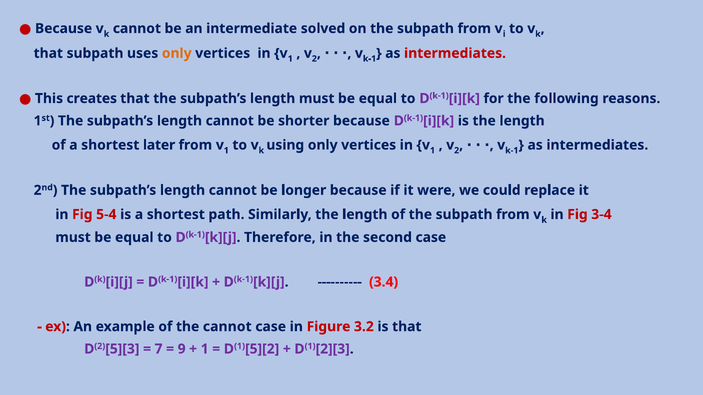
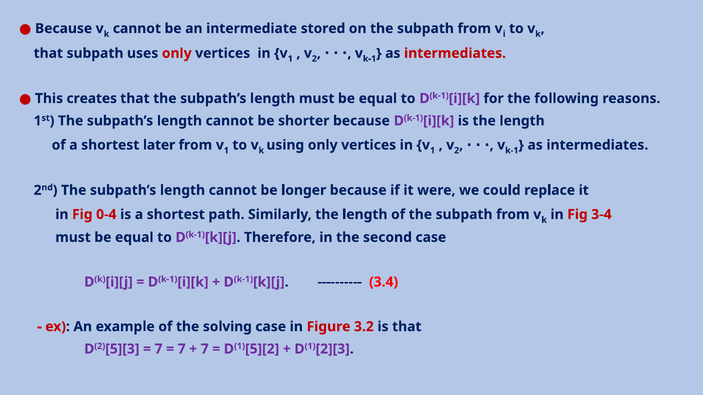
solved: solved -> stored (323, 28)
only colour: orange -> red (177, 53)
5-4: 5-4 -> 0-4 (106, 215)
the cannot: cannot -> solving (227, 327)
9: 9 -> 7 (182, 349)
1: 1 -> 7 (205, 349)
